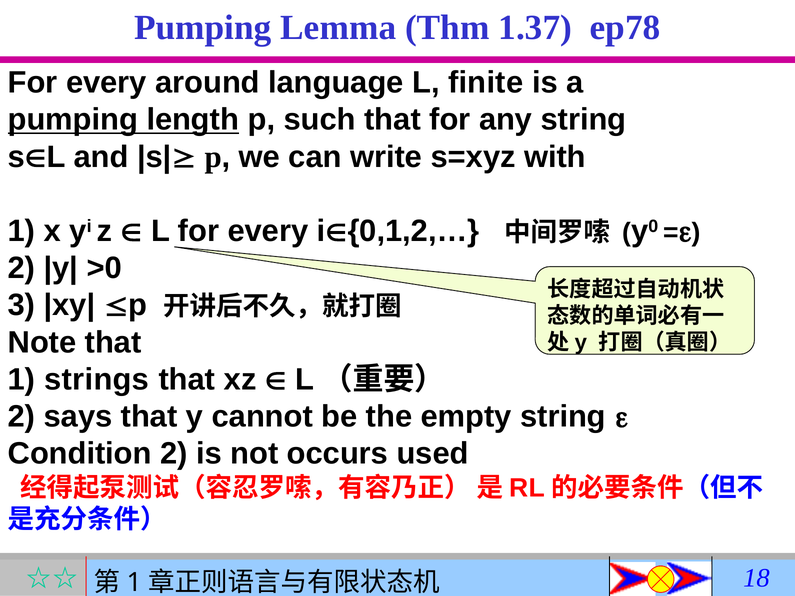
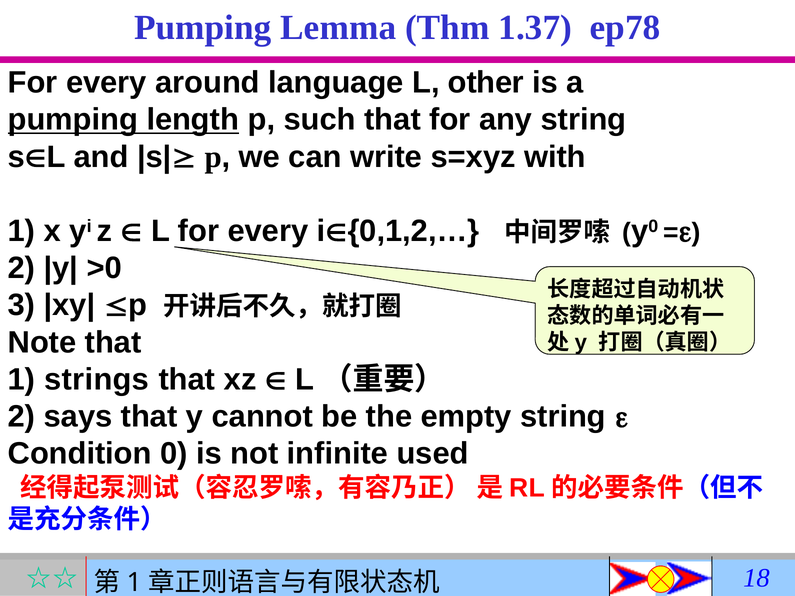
finite: finite -> other (486, 83)
Condition 2: 2 -> 0 (174, 454)
occurs: occurs -> infinite (337, 454)
